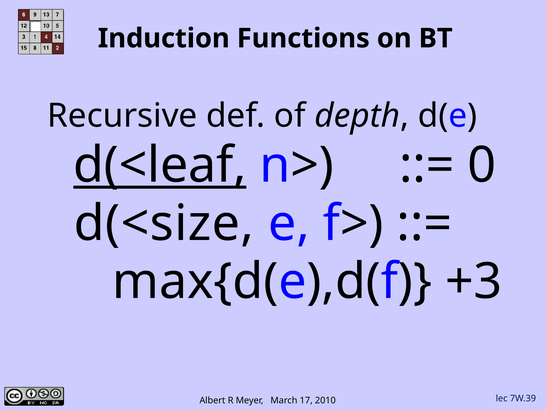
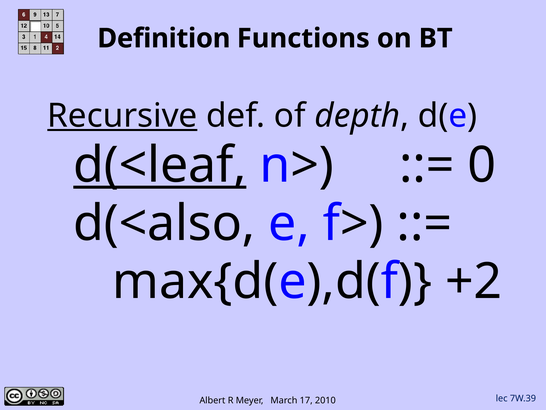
Induction: Induction -> Definition (164, 38)
Recursive underline: none -> present (122, 116)
d(<size: d(<size -> d(<also (164, 223)
+3: +3 -> +2 (474, 281)
